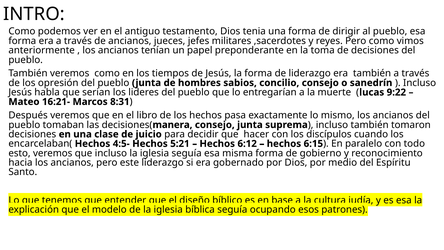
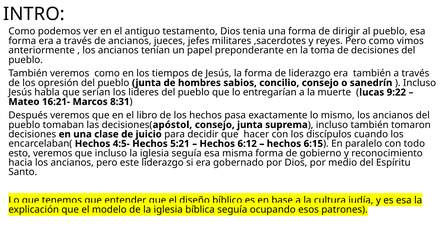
manera: manera -> apóstol (172, 125)
